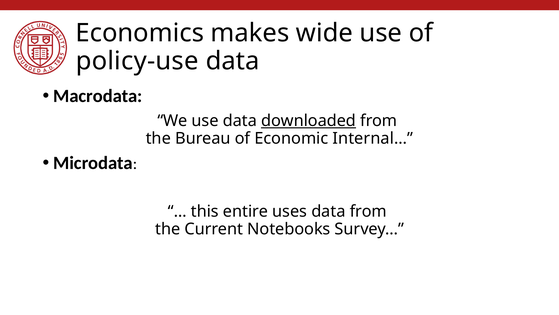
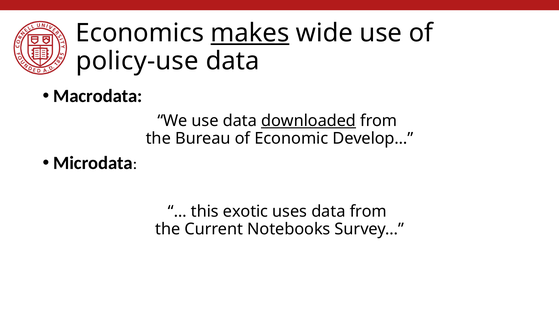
makes underline: none -> present (250, 33)
Internal…: Internal… -> Develop… (373, 138)
entire: entire -> exotic (246, 211)
